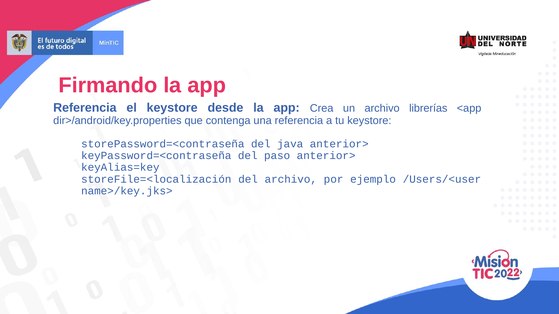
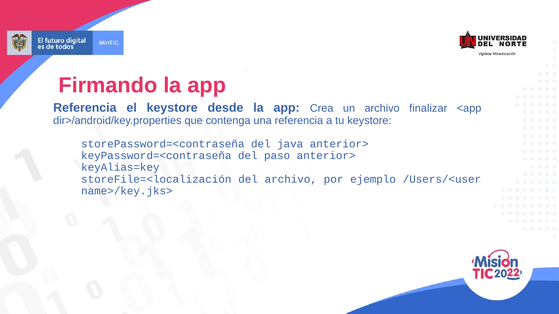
librerías: librerías -> finalizar (428, 109)
